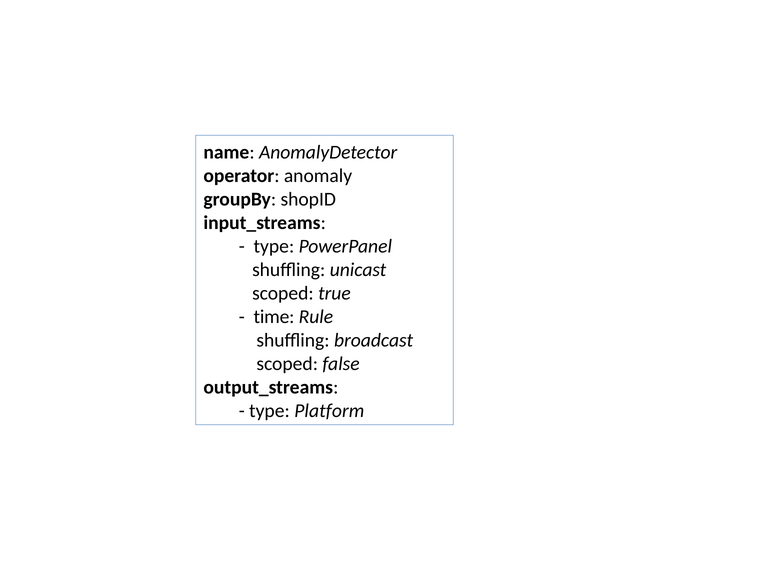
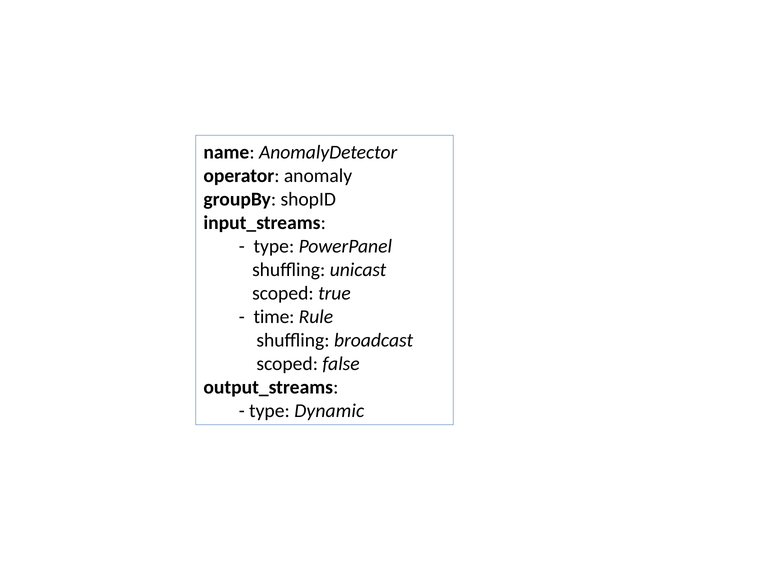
Platform: Platform -> Dynamic (329, 411)
